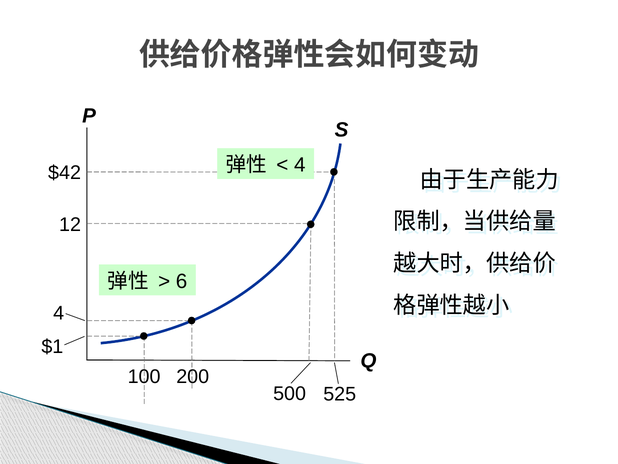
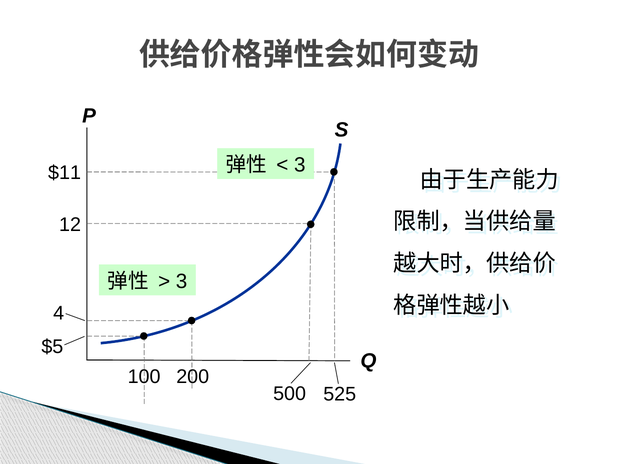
4: 4 -> 3 (300, 165)
$42: $42 -> $11 (65, 173)
6: 6 -> 3 (182, 281)
$1: $1 -> $5 (52, 346)
